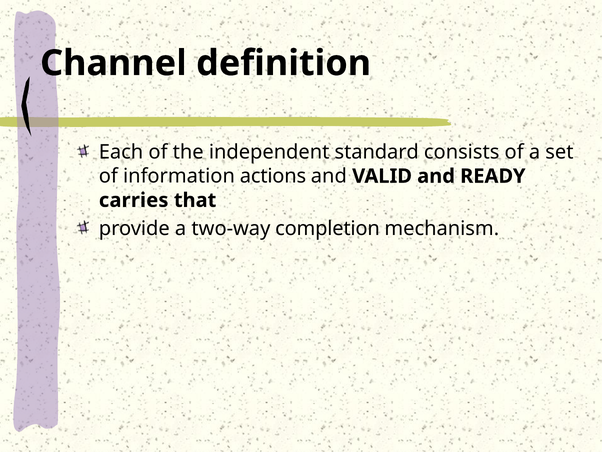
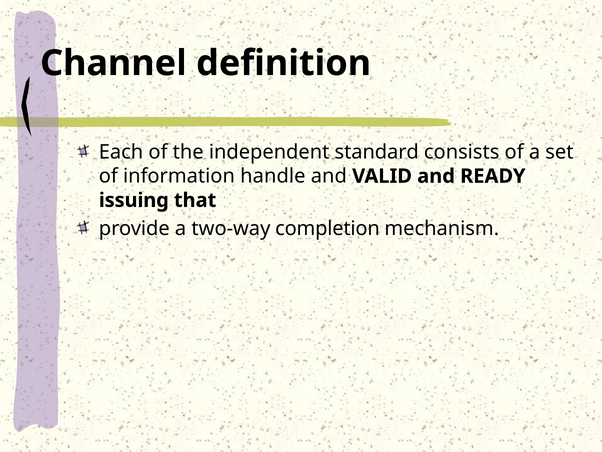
actions: actions -> handle (273, 176)
carries: carries -> issuing (134, 200)
